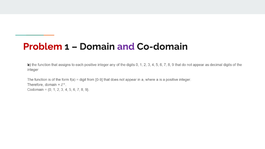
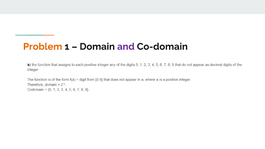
Problem colour: red -> orange (43, 47)
